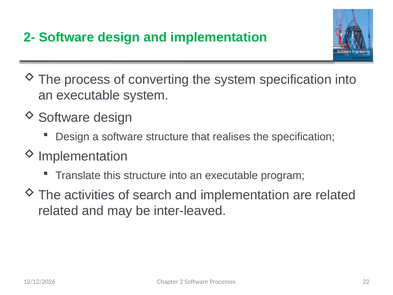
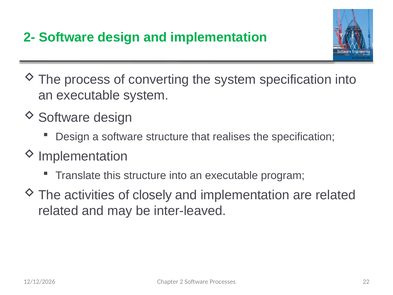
search: search -> closely (152, 195)
